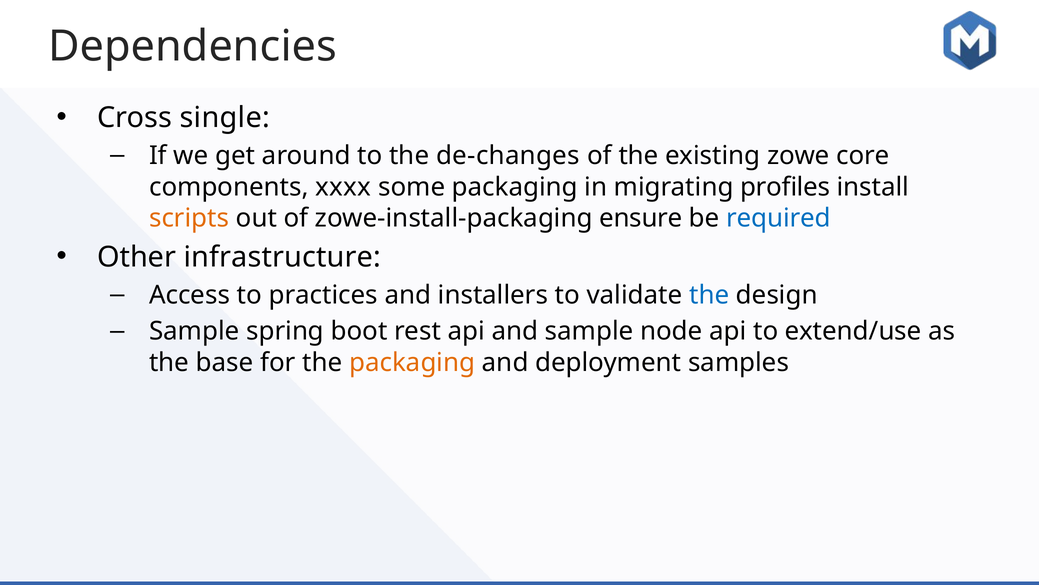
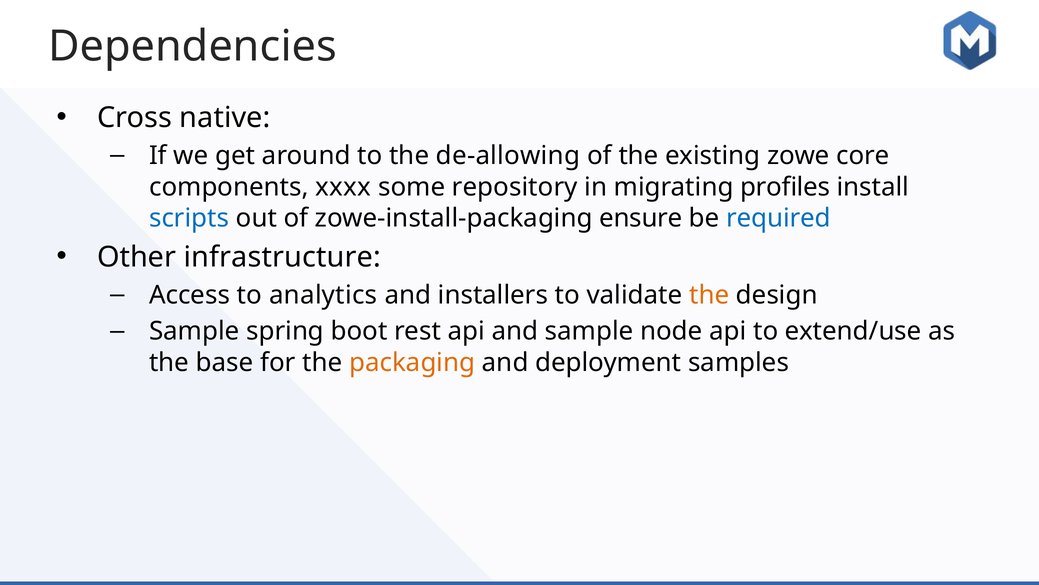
single: single -> native (225, 118)
de-changes: de-changes -> de-allowing (508, 156)
some packaging: packaging -> repository (515, 187)
scripts colour: orange -> blue (189, 218)
practices: practices -> analytics (323, 295)
the colour: blue -> orange (709, 295)
